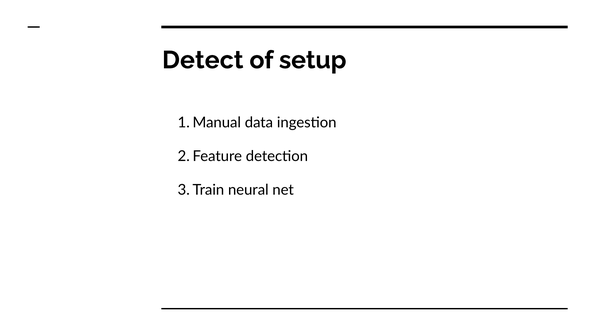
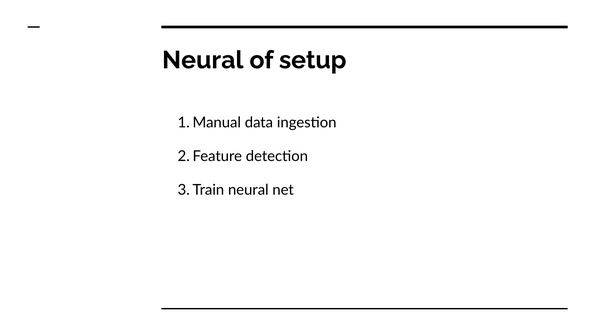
Detect: Detect -> Neural (203, 60)
